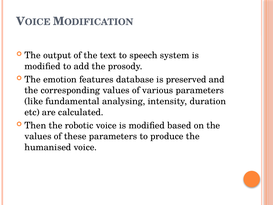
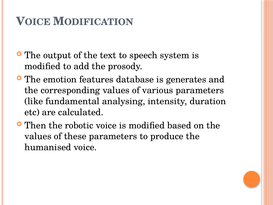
preserved: preserved -> generates (186, 79)
